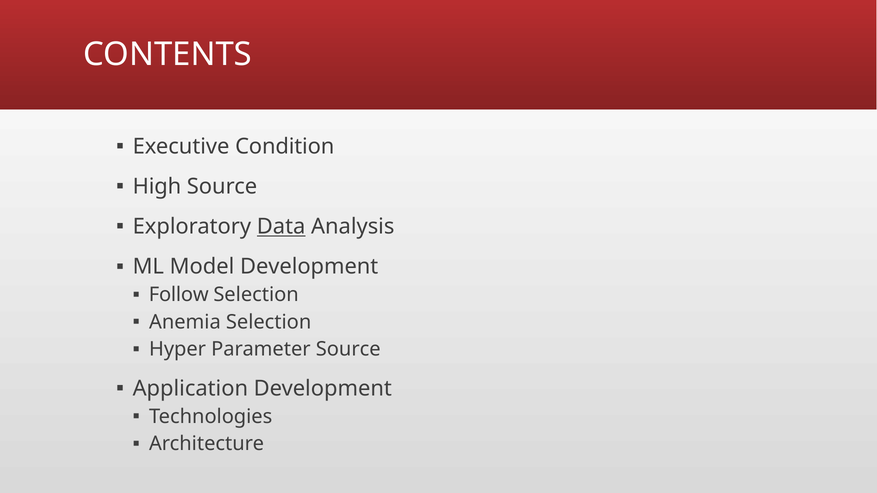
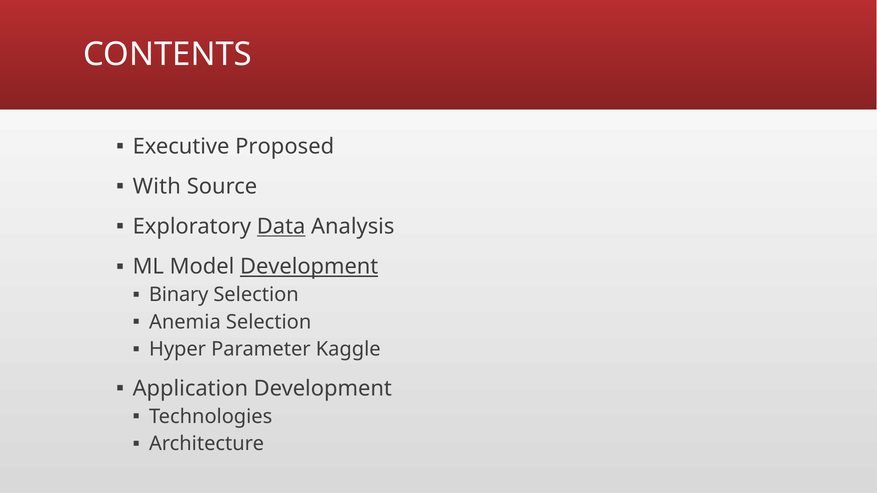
Condition: Condition -> Proposed (285, 147)
High: High -> With (157, 187)
Development underline: none -> present (309, 267)
Follow: Follow -> Binary (179, 295)
Parameter Source: Source -> Kaggle (348, 349)
